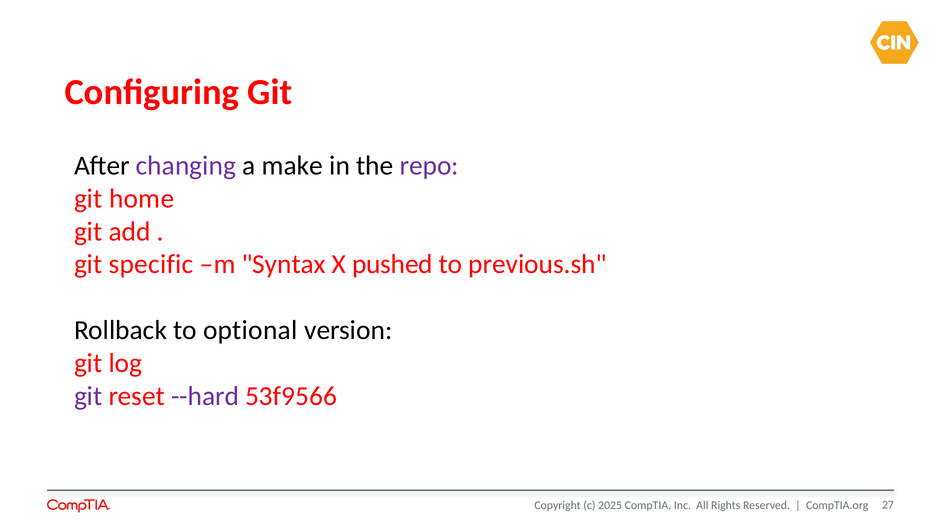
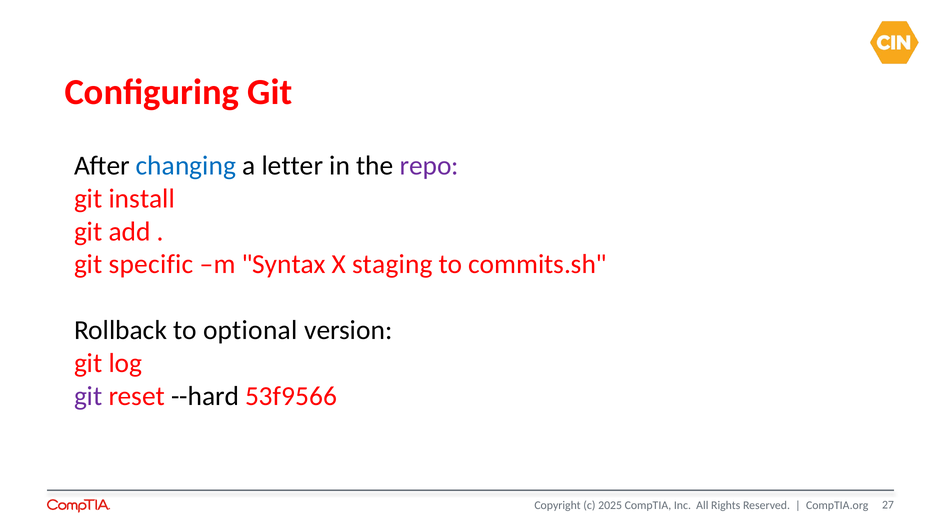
changing colour: purple -> blue (186, 166)
make: make -> letter (292, 166)
home: home -> install (142, 199)
pushed: pushed -> staging (392, 265)
previous.sh: previous.sh -> commits.sh (538, 265)
--hard colour: purple -> black (205, 396)
